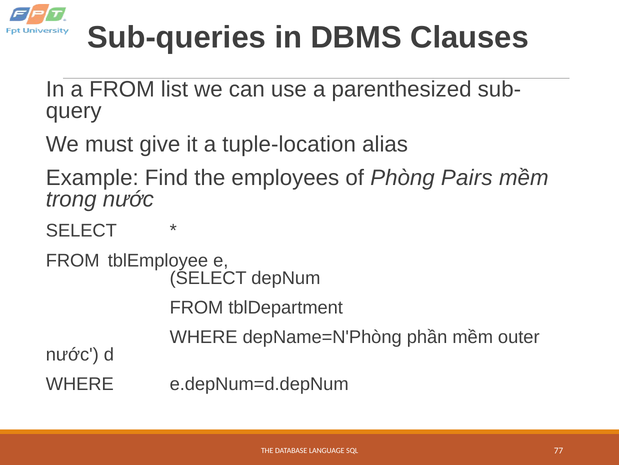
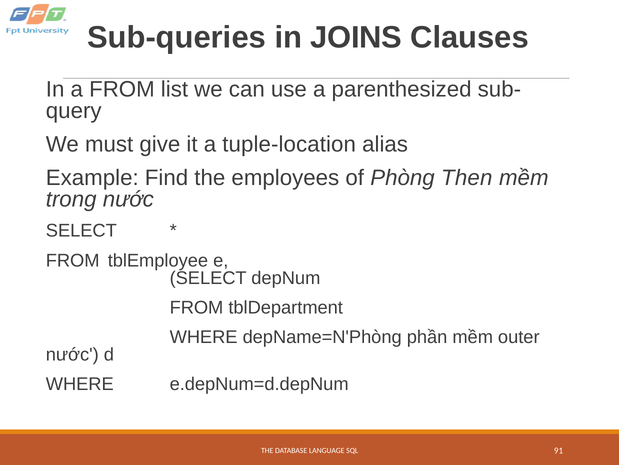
DBMS: DBMS -> JOINS (356, 38)
Pairs: Pairs -> Then (467, 177)
77: 77 -> 91 (559, 450)
